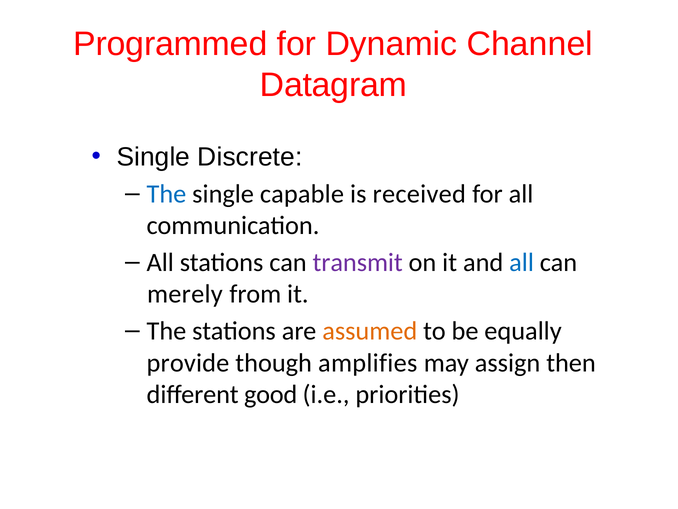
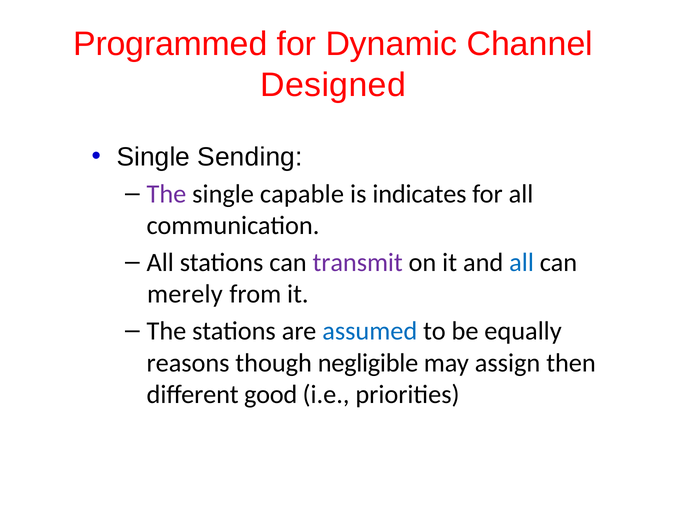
Datagram: Datagram -> Designed (333, 85)
Discrete: Discrete -> Sending (250, 157)
The colour: blue -> purple (166, 194)
received: received -> indicates (419, 194)
assumed colour: orange -> blue (370, 331)
provide: provide -> reasons (188, 362)
amplifies: amplifies -> negligible (368, 362)
